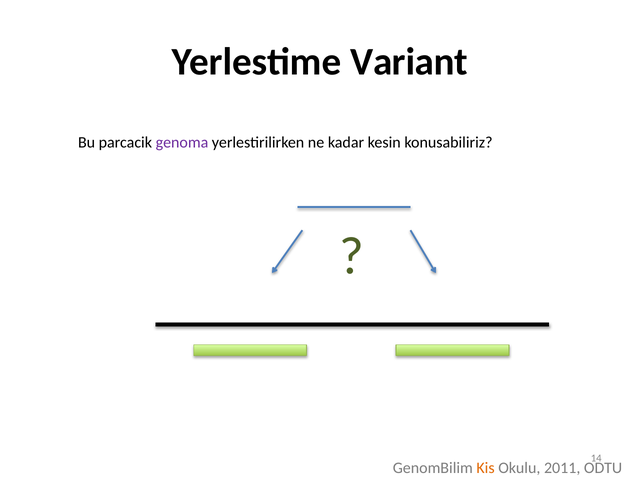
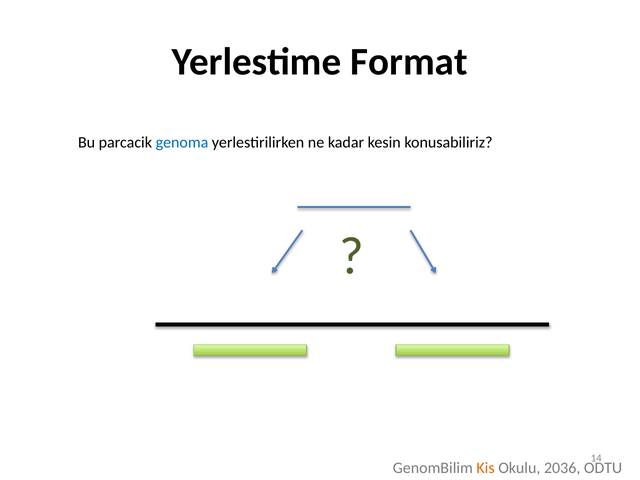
Variant: Variant -> Format (409, 62)
genoma colour: purple -> blue (182, 142)
2011: 2011 -> 2036 (562, 468)
